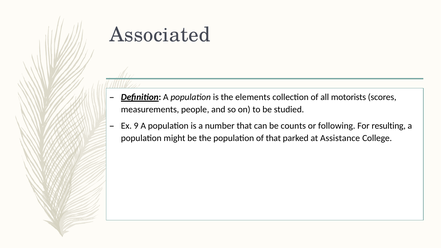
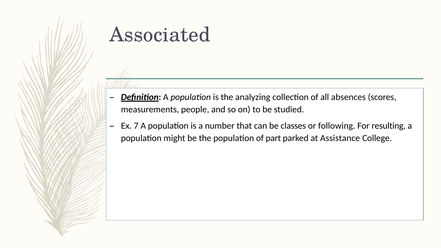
elements: elements -> analyzing (253, 97)
motorists: motorists -> absences (348, 97)
9: 9 -> 7 (136, 126)
counts: counts -> classes (293, 126)
of that: that -> part (273, 138)
